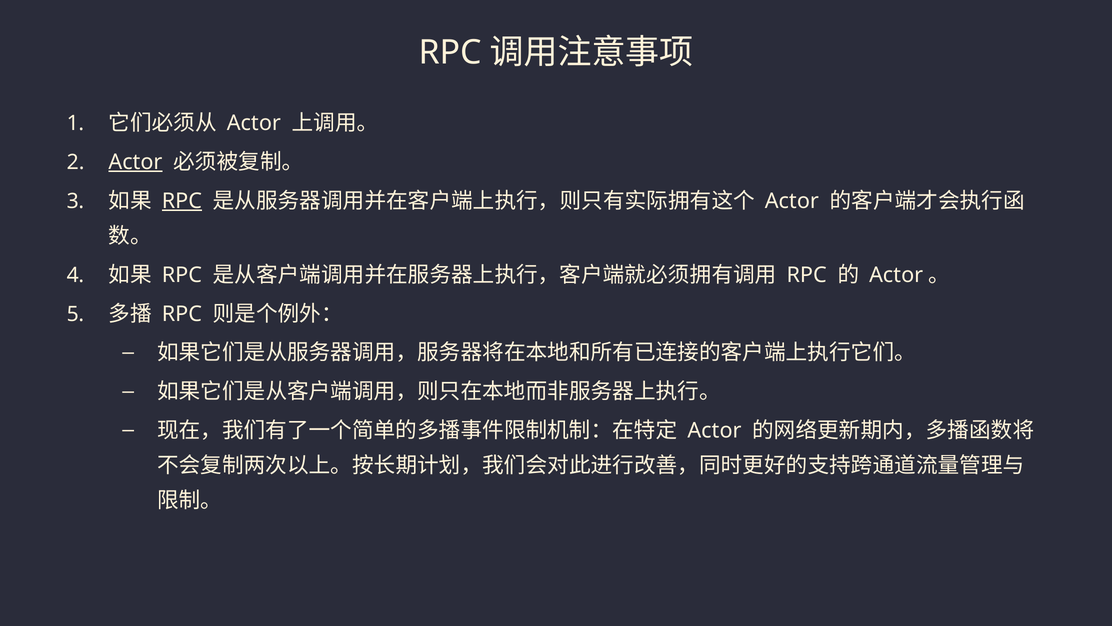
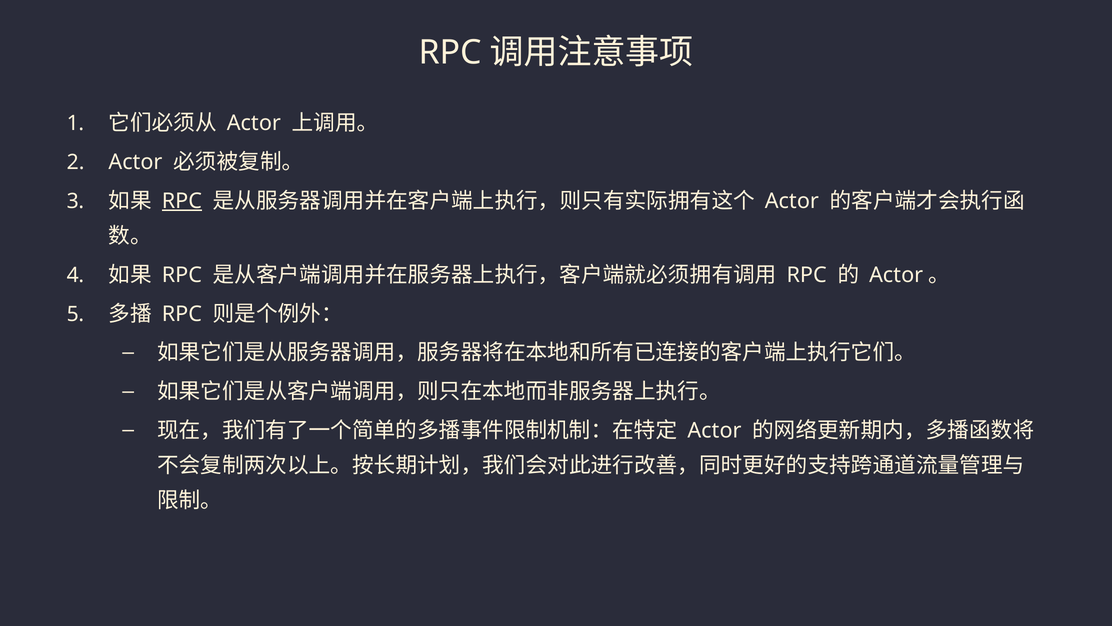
Actor underline: present -> none (135, 162)
